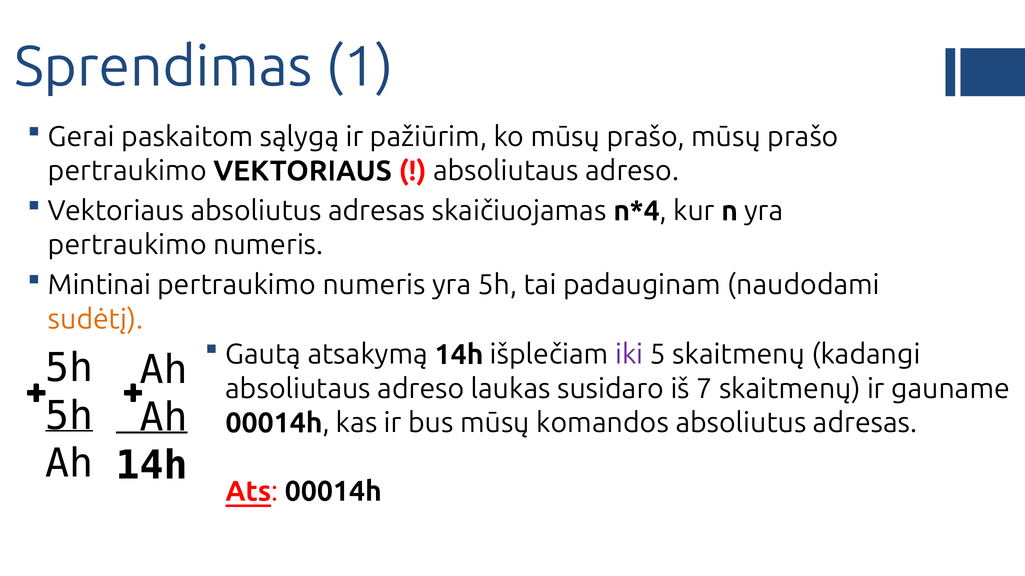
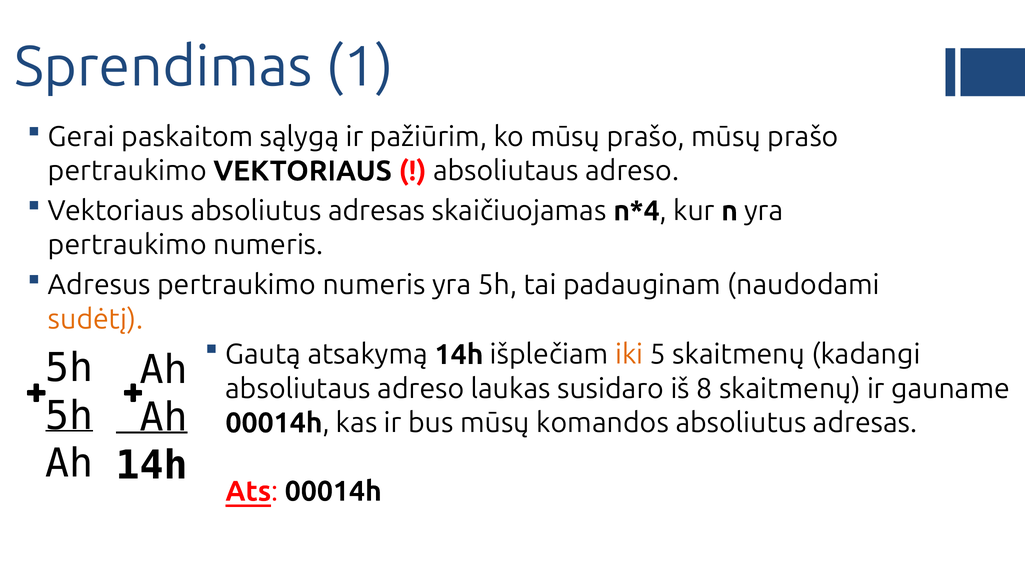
Mintinai: Mintinai -> Adresus (99, 285)
iki colour: purple -> orange (629, 355)
7: 7 -> 8 (704, 389)
